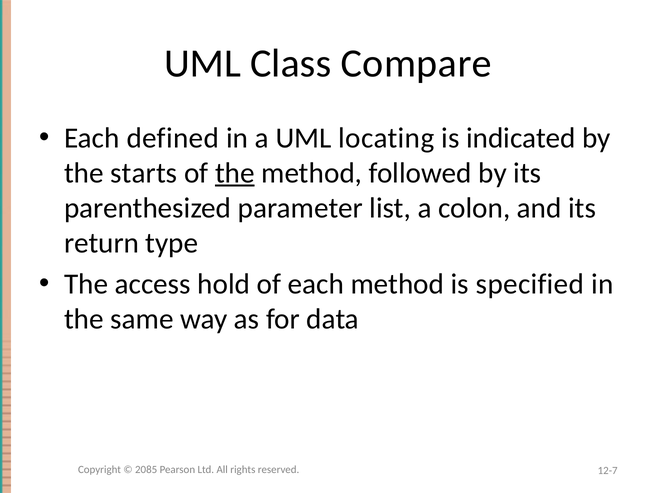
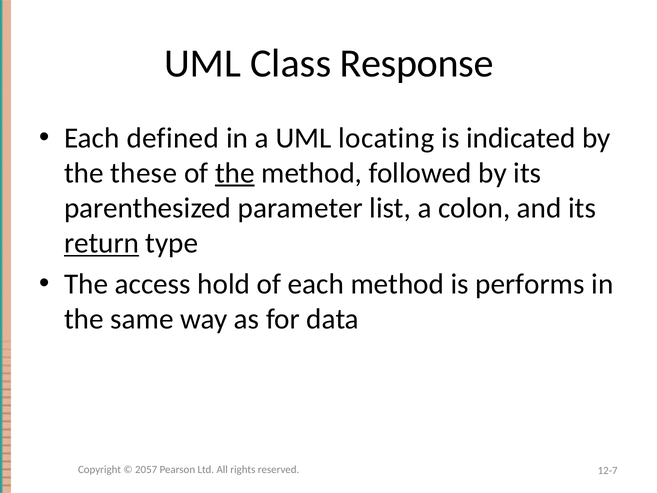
Compare: Compare -> Response (417, 64)
starts: starts -> these (144, 173)
return underline: none -> present (101, 243)
specified: specified -> performs (530, 284)
2085: 2085 -> 2057 (146, 469)
